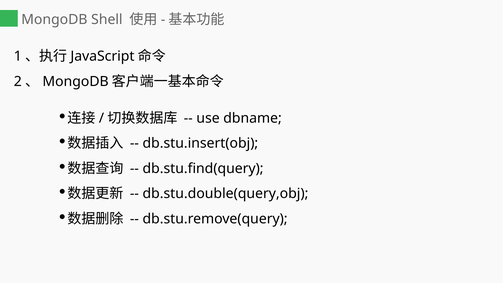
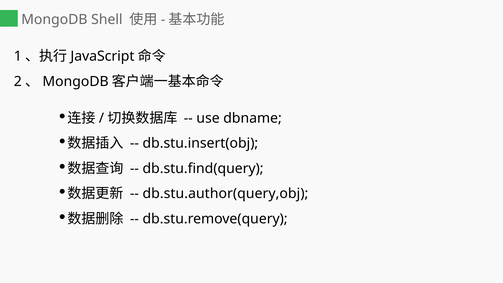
db.stu.double(query,obj: db.stu.double(query,obj -> db.stu.author(query,obj (225, 194)
